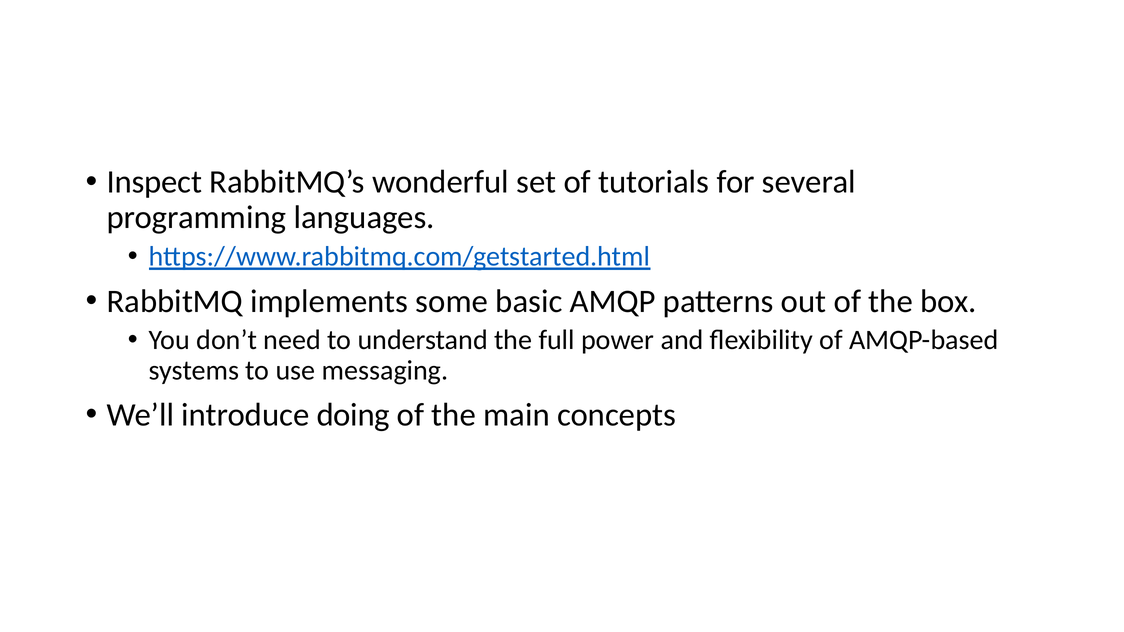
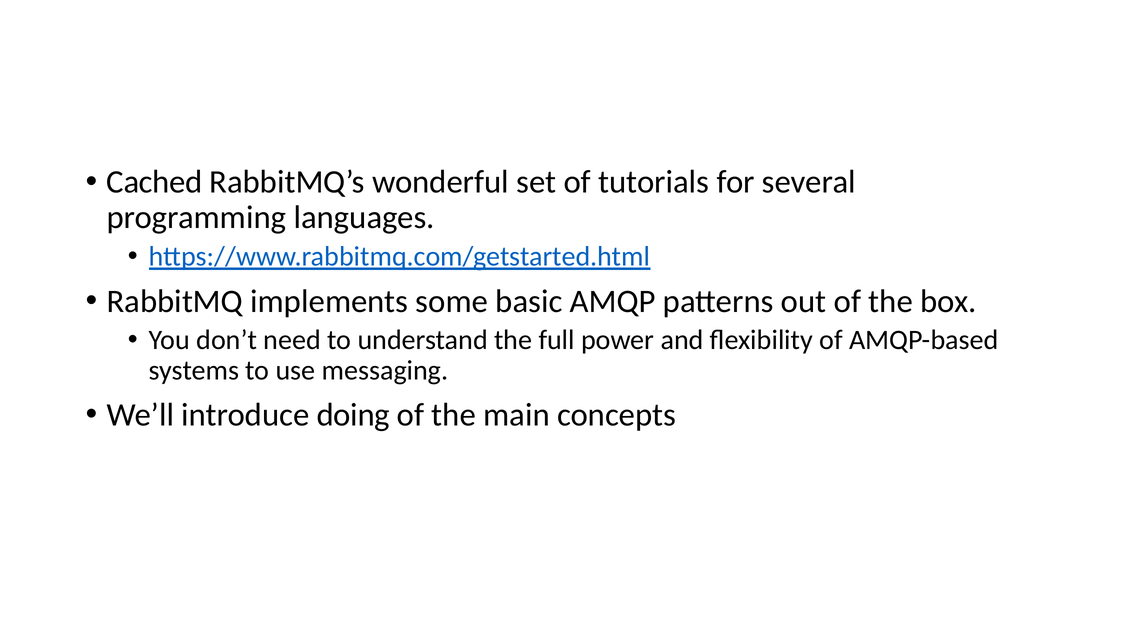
Inspect: Inspect -> Cached (154, 182)
